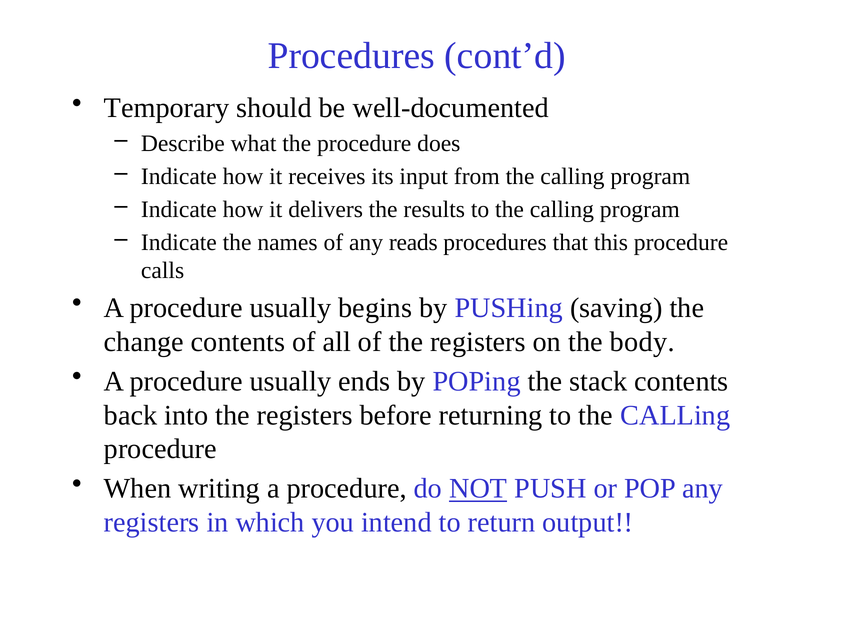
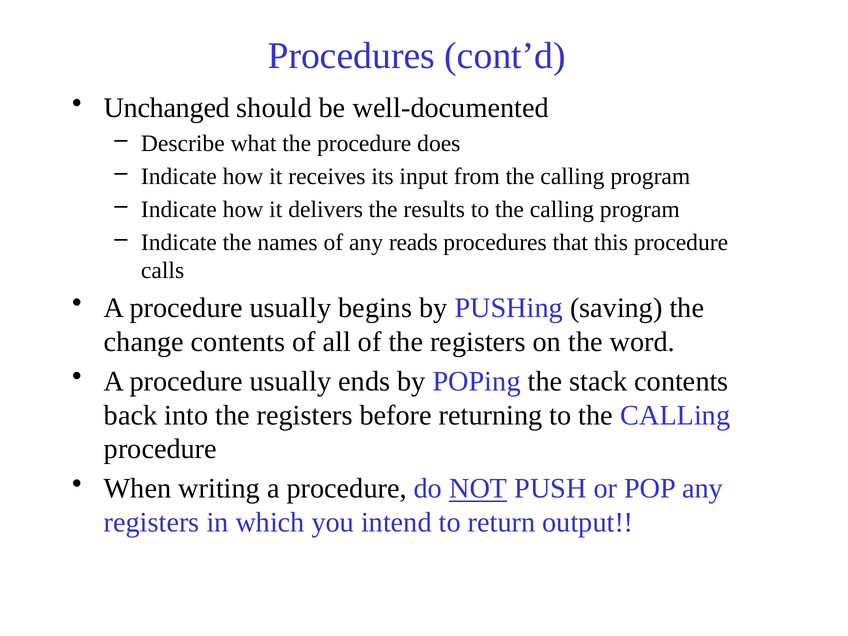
Temporary: Temporary -> Unchanged (167, 108)
body: body -> word (642, 342)
